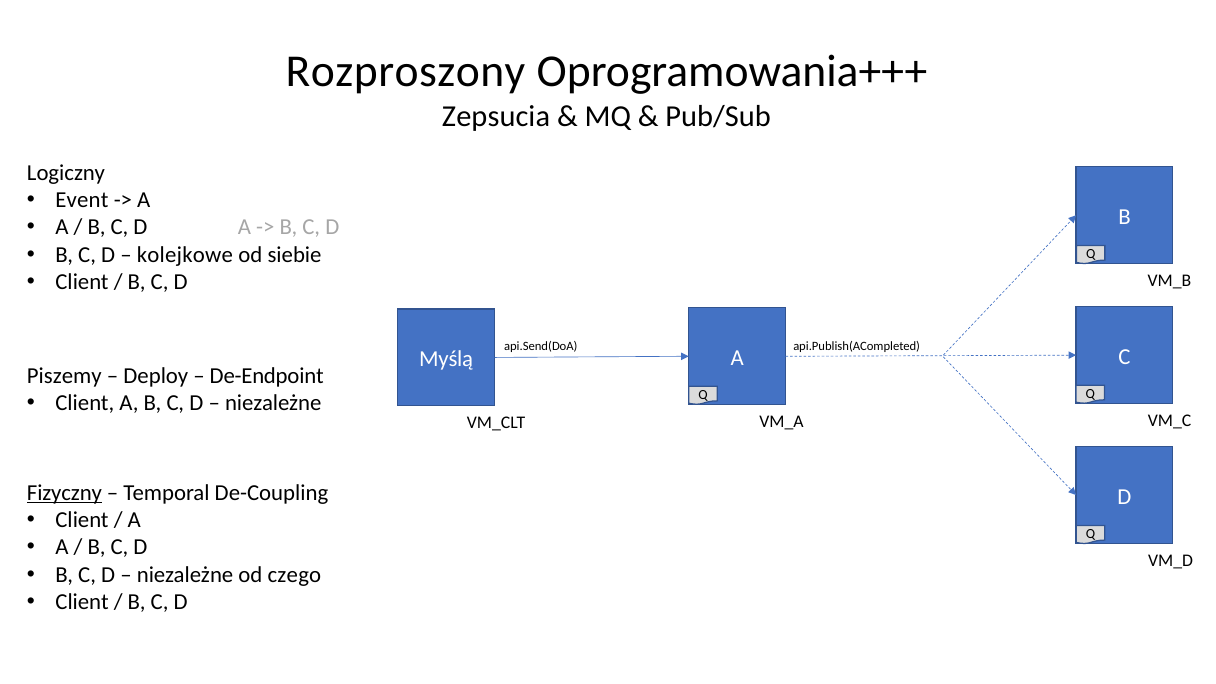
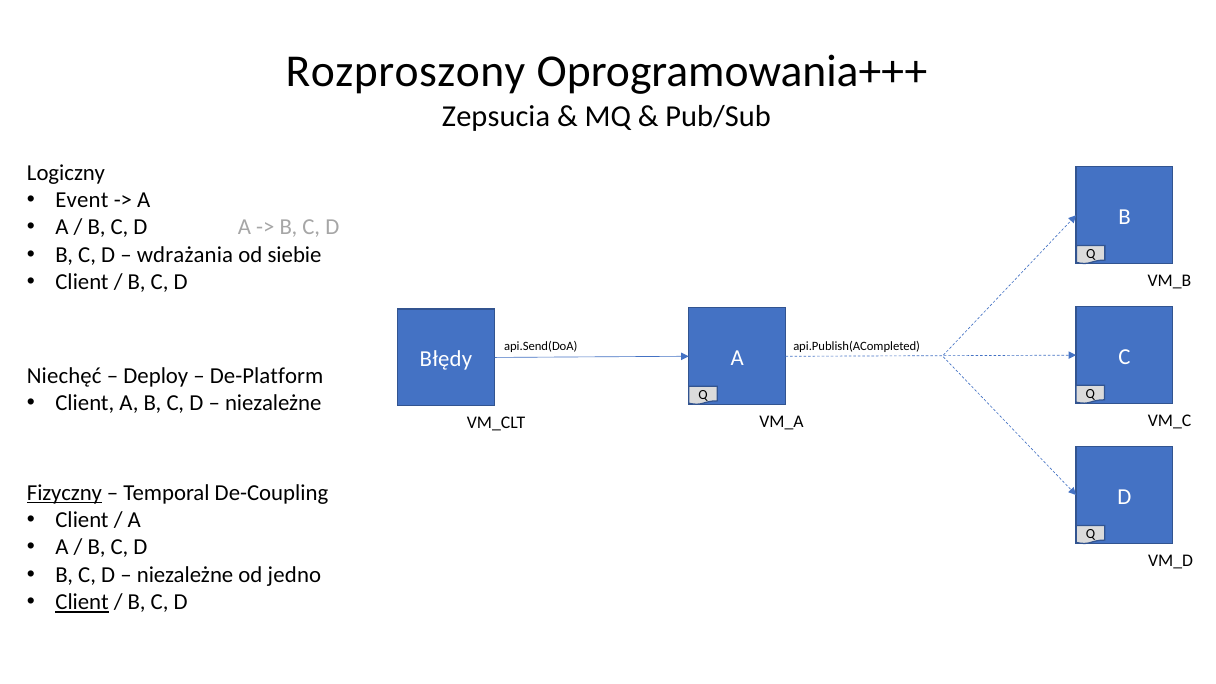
kolejkowe: kolejkowe -> wdrażania (185, 255)
Myślą: Myślą -> Błędy (446, 359)
Piszemy: Piszemy -> Niechęć (64, 376)
De-Endpoint: De-Endpoint -> De-Platform (267, 376)
czego: czego -> jedno (294, 575)
Client underline: none -> present (82, 602)
